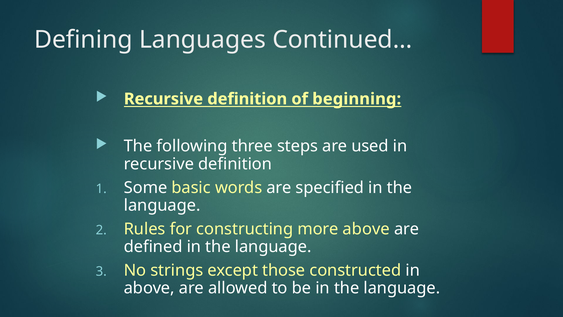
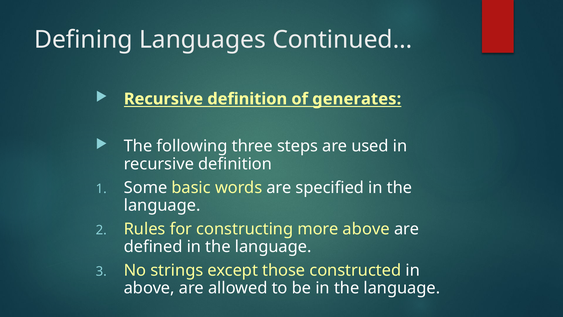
beginning: beginning -> generates (357, 99)
